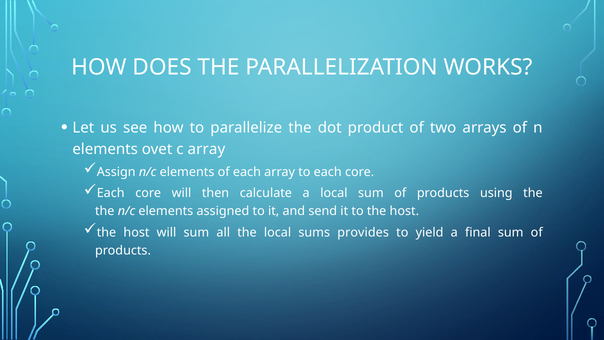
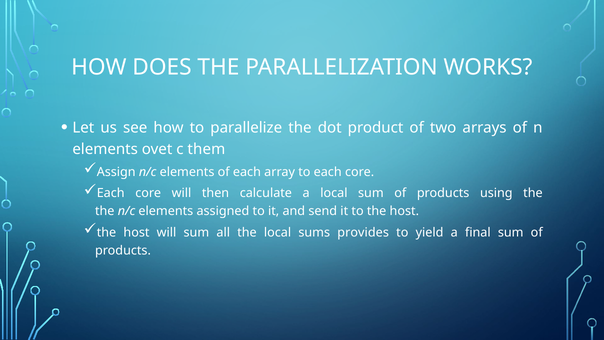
c array: array -> them (206, 149)
